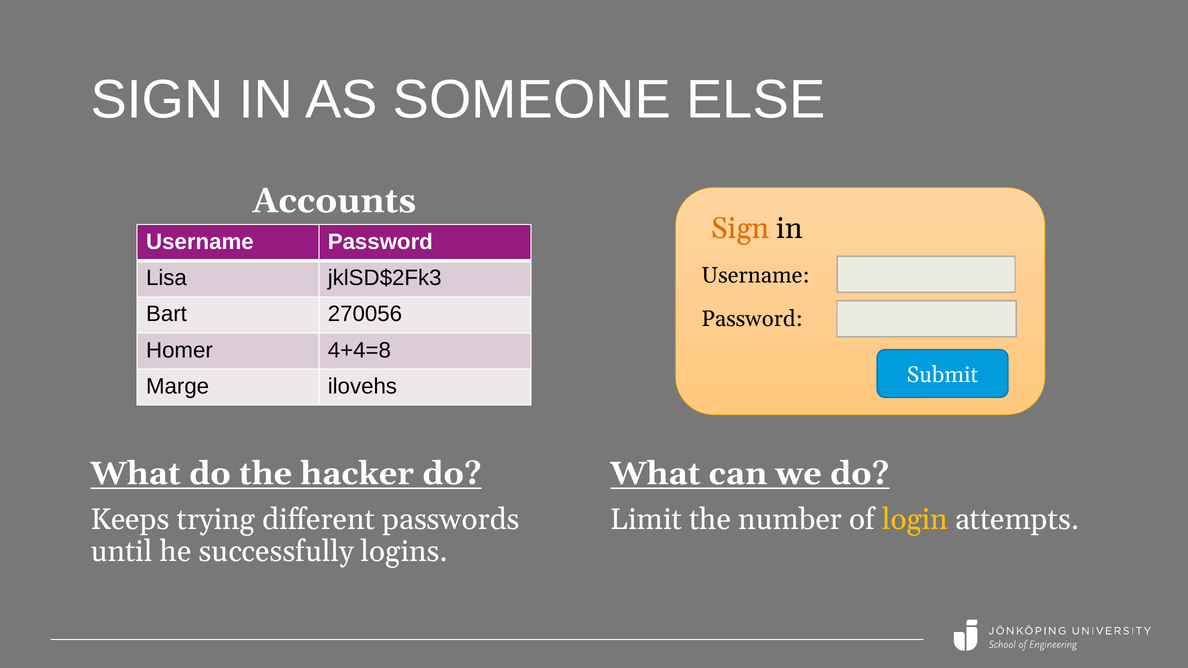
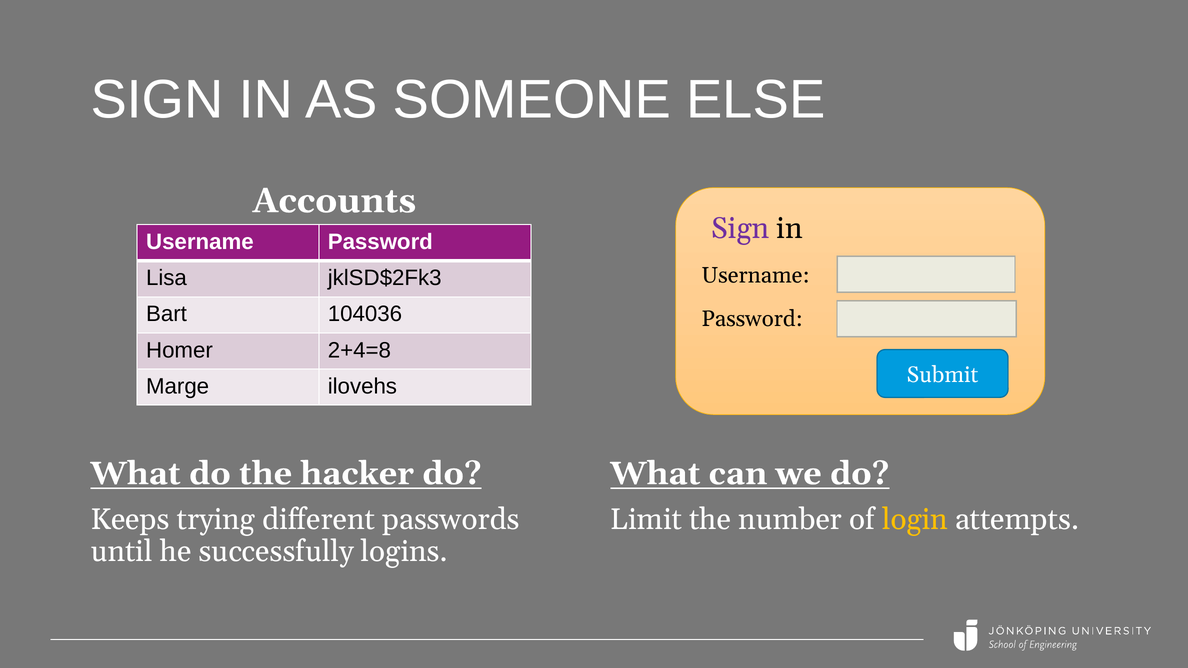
Sign colour: orange -> purple (740, 228)
270056: 270056 -> 104036 (365, 314)
4+4=8: 4+4=8 -> 2+4=8 (359, 350)
